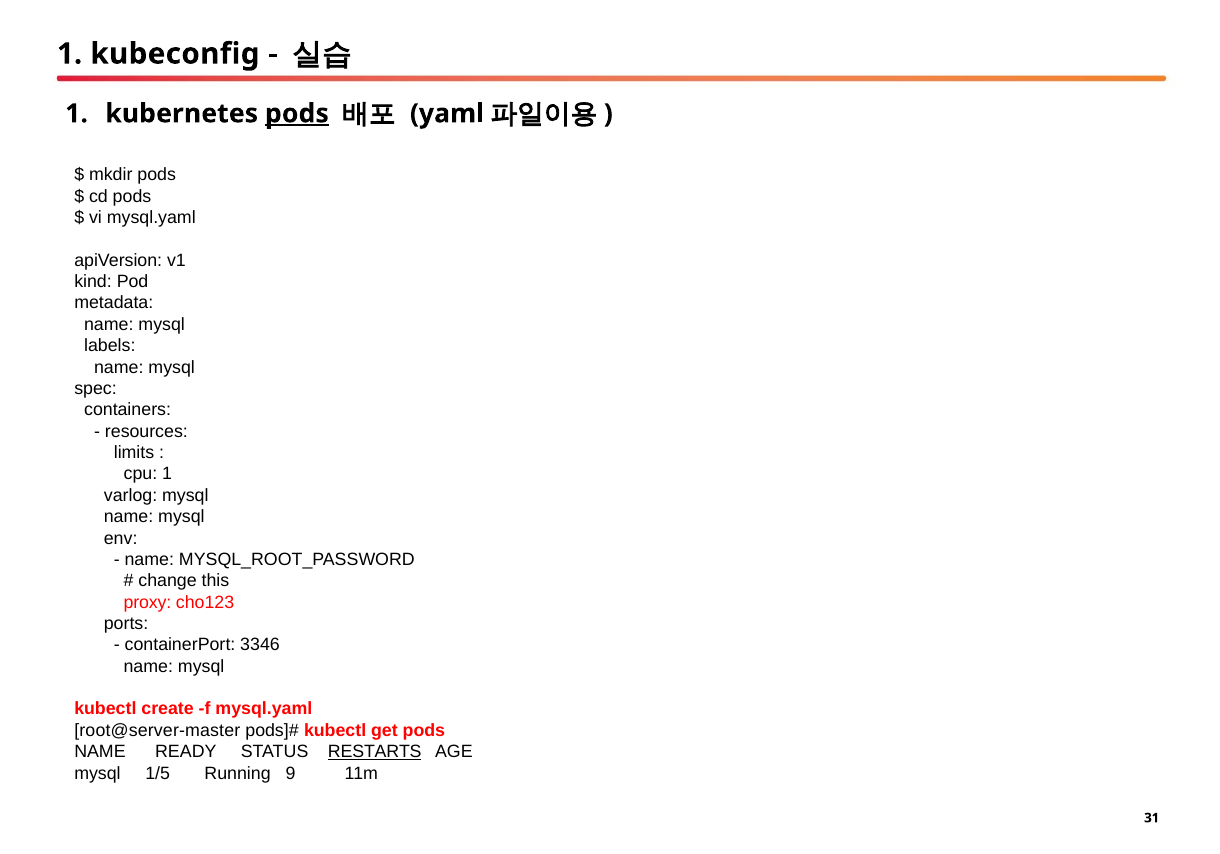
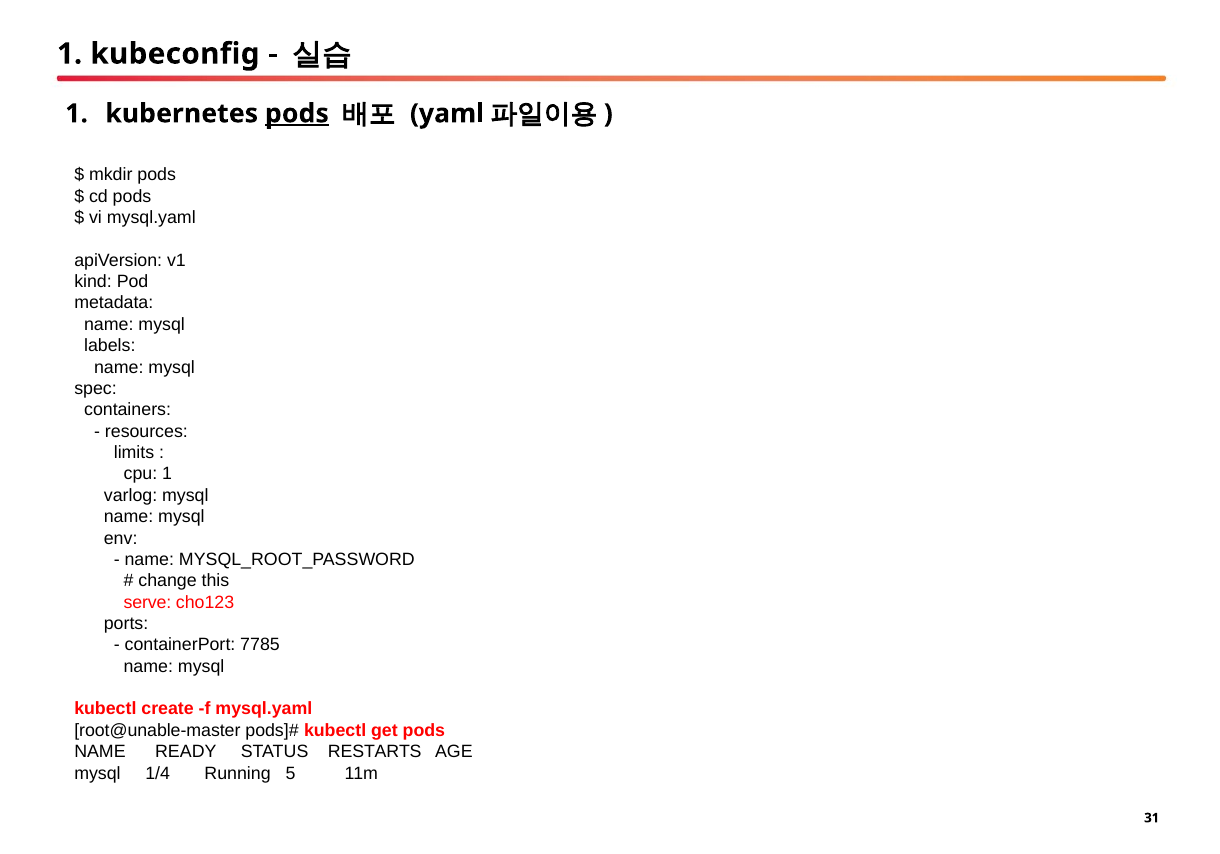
proxy: proxy -> serve (147, 602)
3346: 3346 -> 7785 (260, 645)
root@server-master: root@server-master -> root@unable-master (157, 730)
RESTARTS underline: present -> none (375, 752)
1/5: 1/5 -> 1/4 (158, 773)
9: 9 -> 5 (290, 773)
